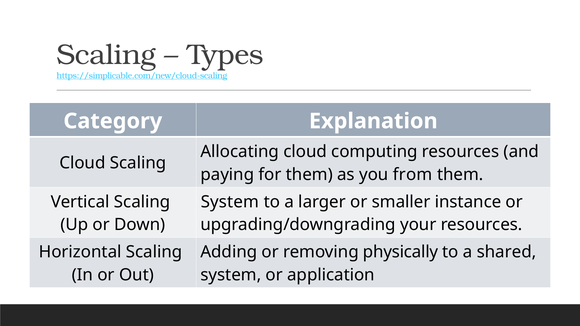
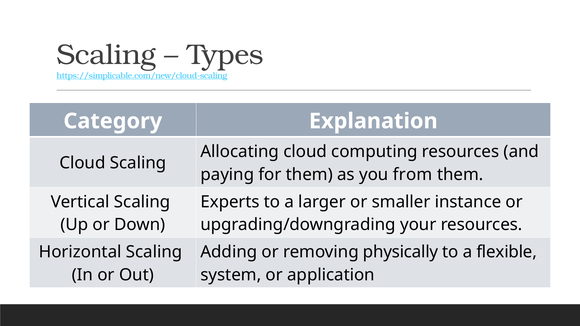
System: System -> Experts (230, 202)
shared: shared -> flexible (507, 252)
